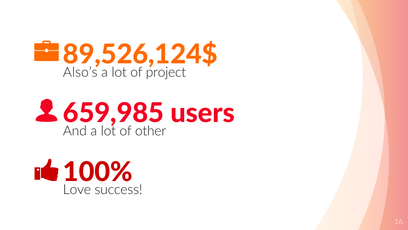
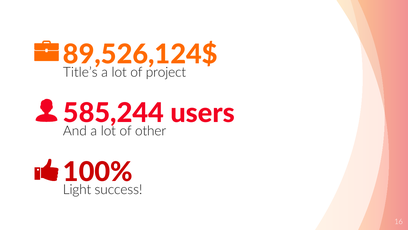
Also’s: Also’s -> Title’s (80, 72)
659,985: 659,985 -> 585,244 (113, 113)
Love: Love -> Light (77, 189)
